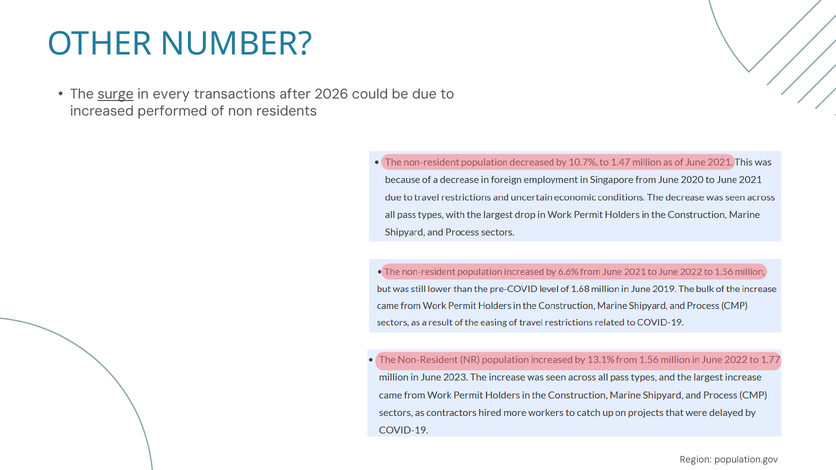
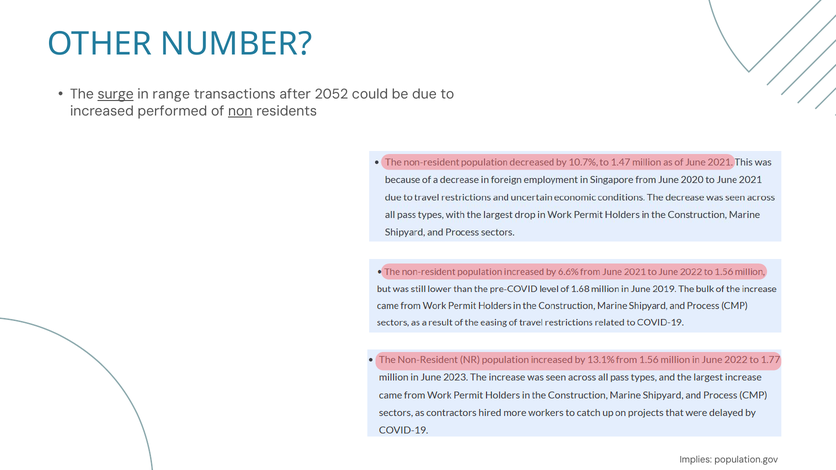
every: every -> range (171, 94)
2026: 2026 -> 2052 (331, 94)
non underline: none -> present (240, 111)
Region: Region -> Implies (696, 460)
